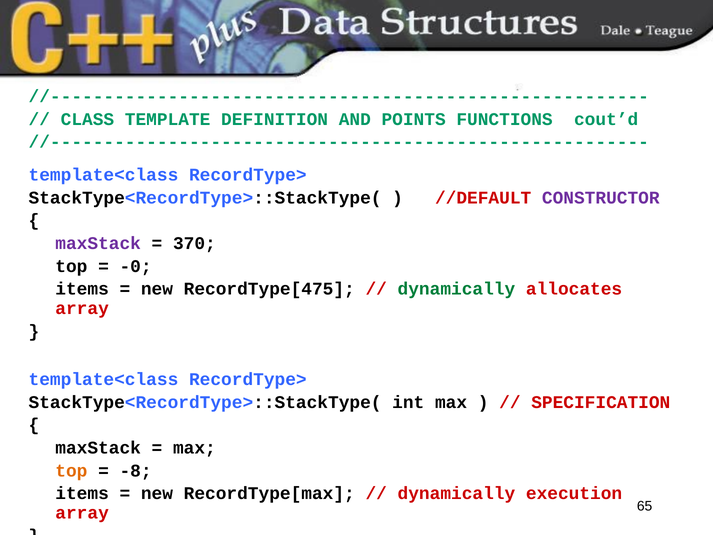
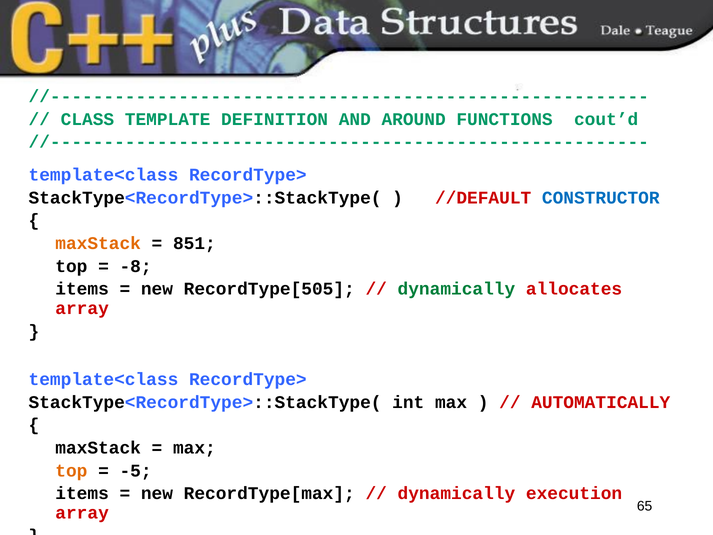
POINTS: POINTS -> AROUND (414, 119)
CONSTRUCTOR colour: purple -> blue (601, 198)
maxStack colour: purple -> orange (98, 243)
370: 370 -> 851 (194, 243)
-0: -0 -> -8 (136, 266)
RecordType[475: RecordType[475 -> RecordType[505 (269, 289)
SPECIFICATION: SPECIFICATION -> AUTOMATICALLY (601, 402)
-8: -8 -> -5 (136, 471)
